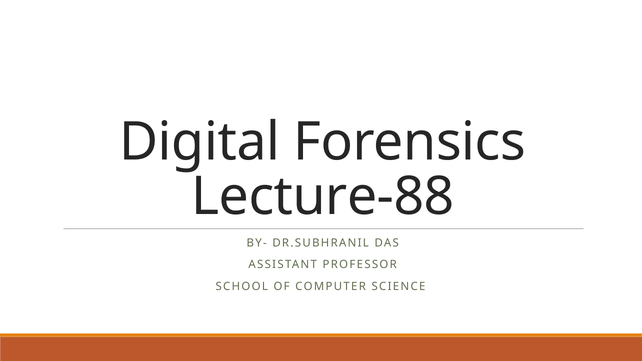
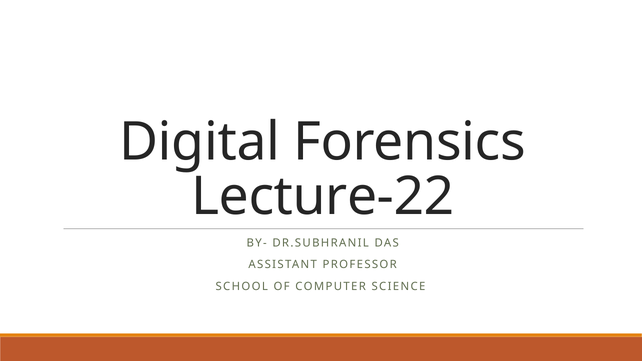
Lecture-88: Lecture-88 -> Lecture-22 (323, 197)
